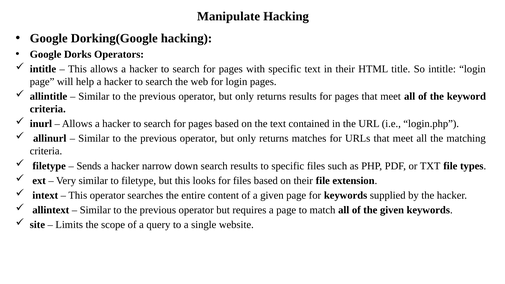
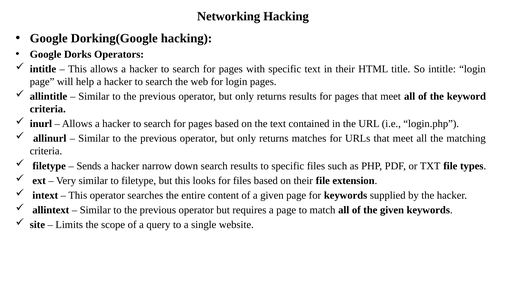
Manipulate: Manipulate -> Networking (229, 16)
